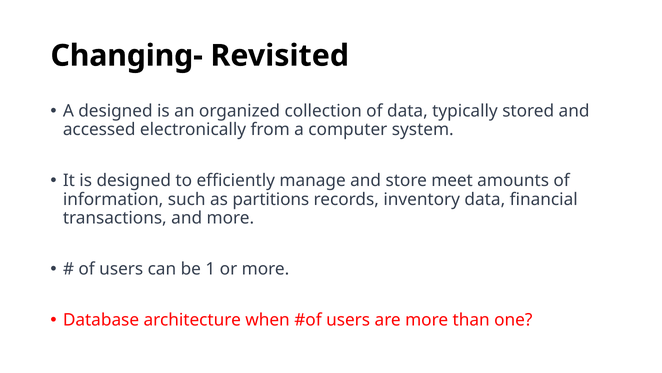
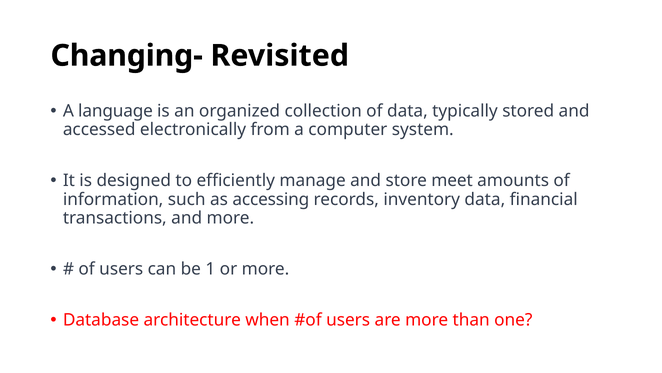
A designed: designed -> language (116, 111)
partitions: partitions -> accessing (271, 199)
